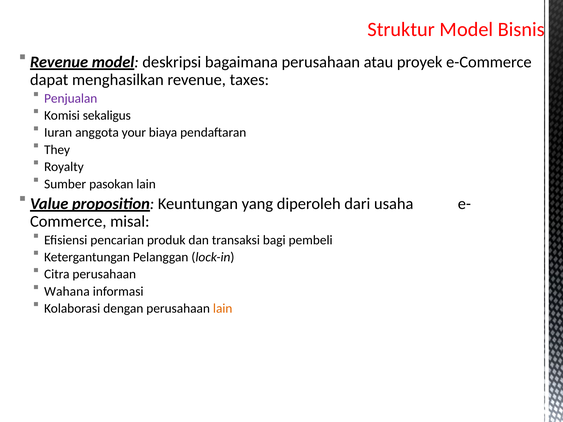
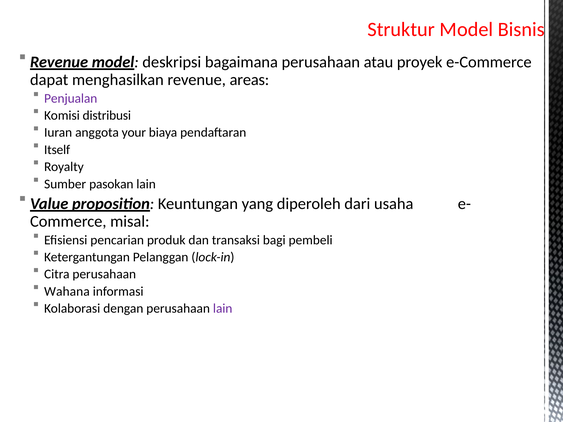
taxes: taxes -> areas (249, 80)
sekaligus: sekaligus -> distribusi (107, 116)
They: They -> Itself (57, 150)
lain colour: orange -> purple (223, 309)
